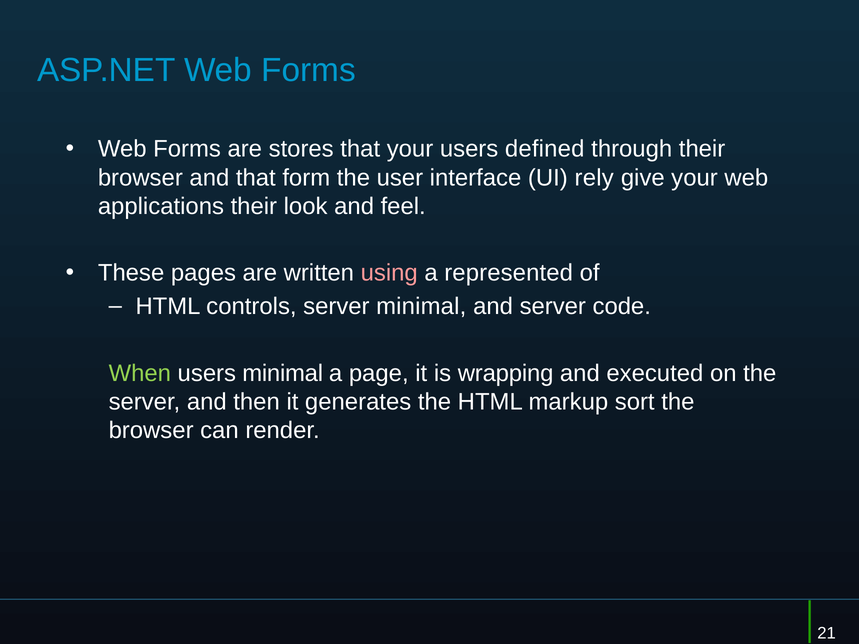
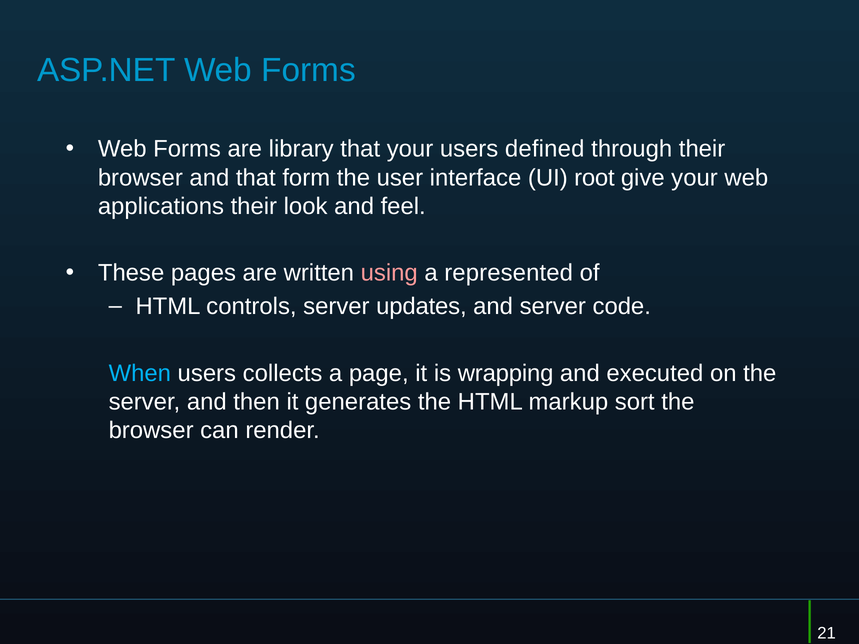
stores: stores -> library (301, 149)
rely: rely -> root (594, 178)
server minimal: minimal -> updates (421, 307)
When colour: light green -> light blue (140, 373)
users minimal: minimal -> collects (283, 373)
